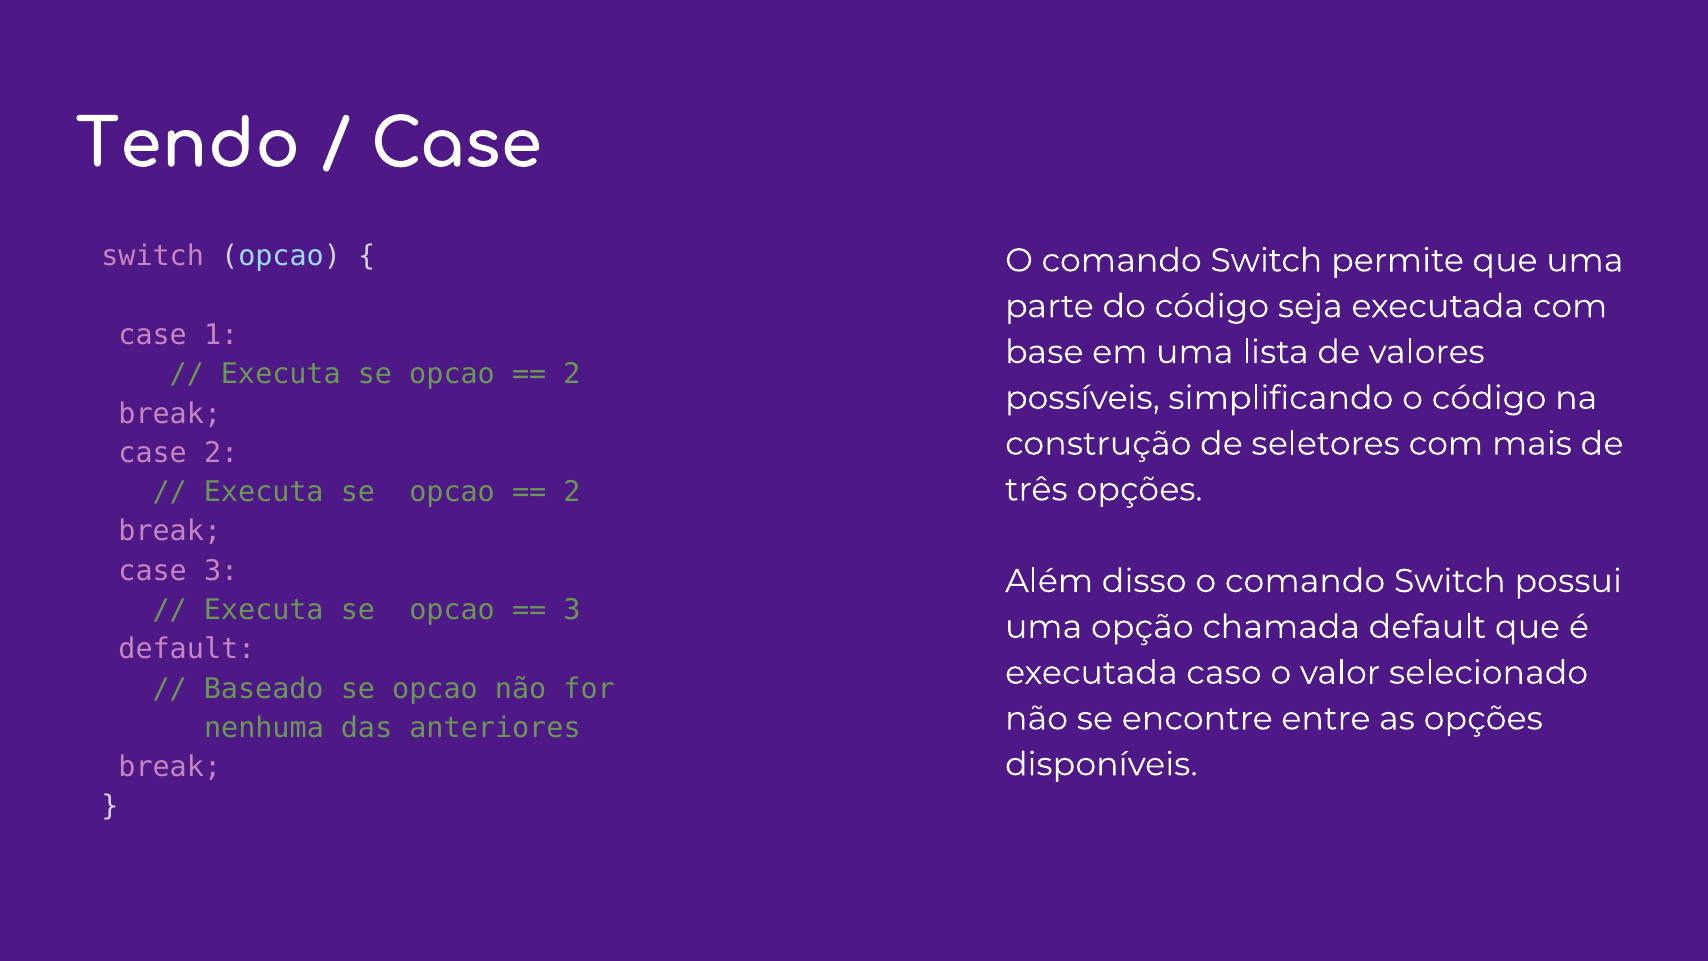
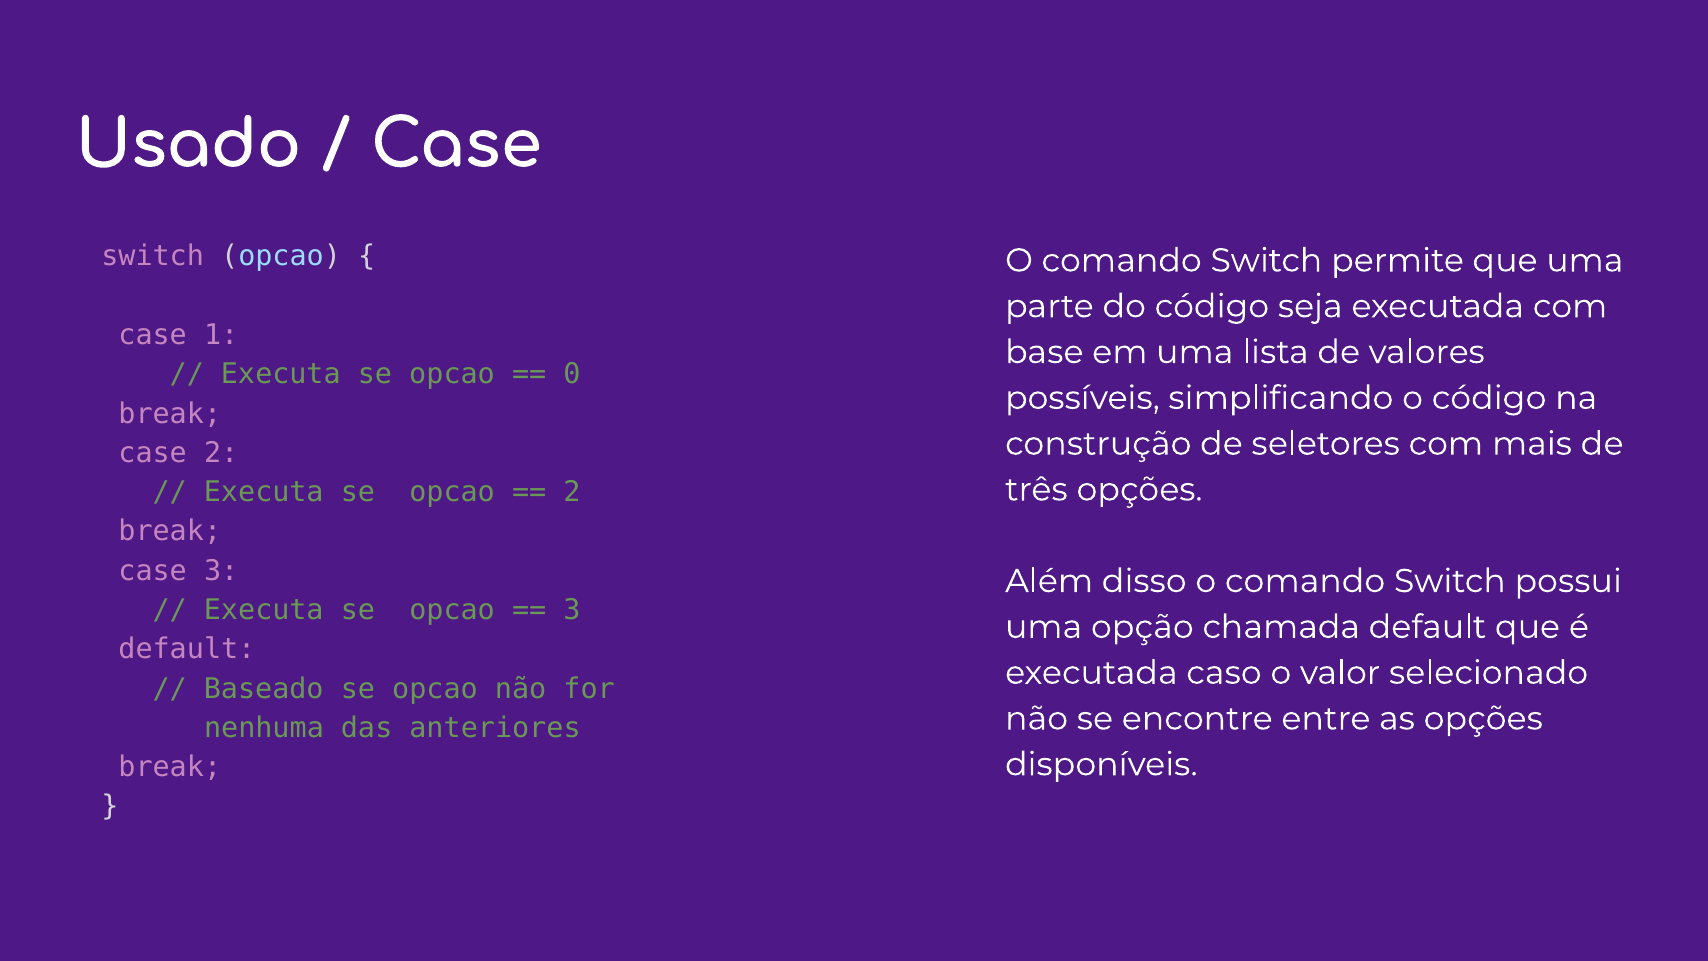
Tendo: Tendo -> Usado (188, 145)
2: 2 -> 0 (572, 374)
